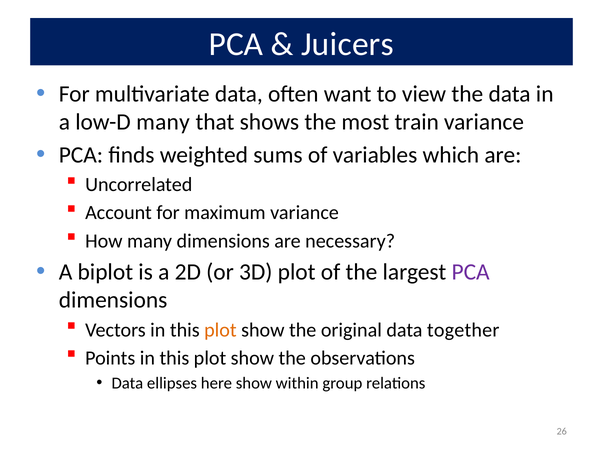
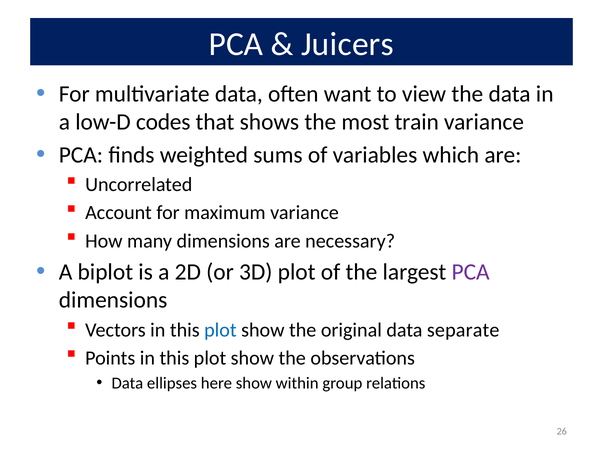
low-D many: many -> codes (163, 122)
plot colour: orange -> blue (220, 330)
together: together -> separate (463, 330)
